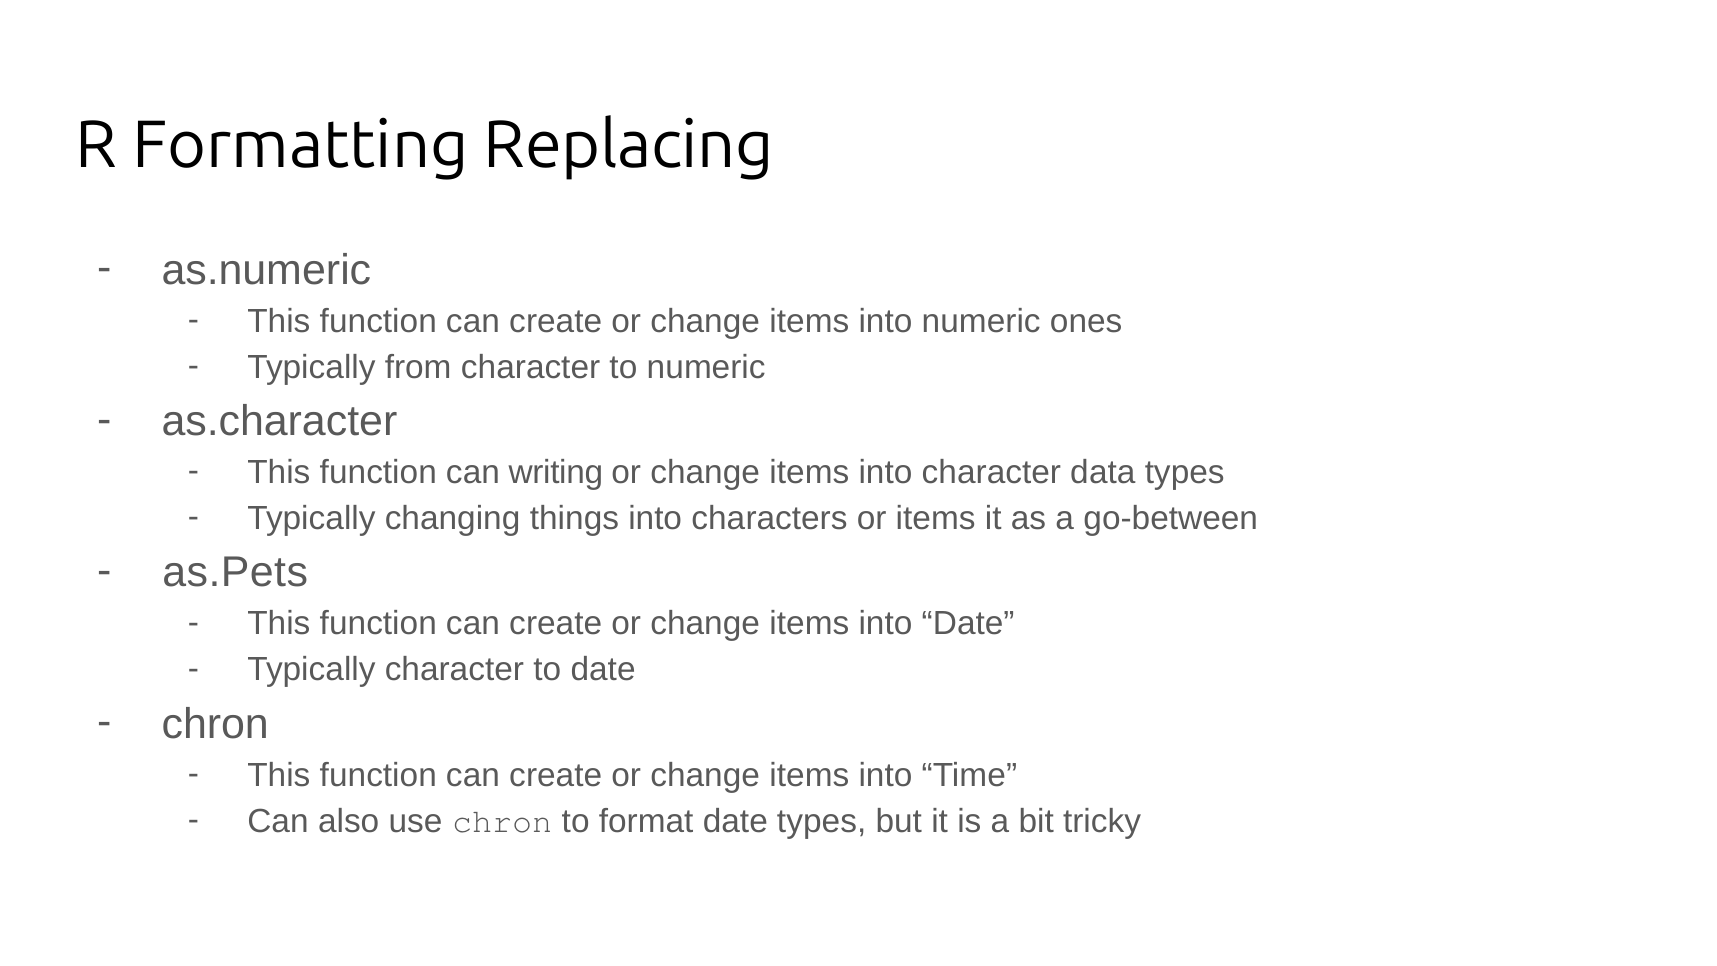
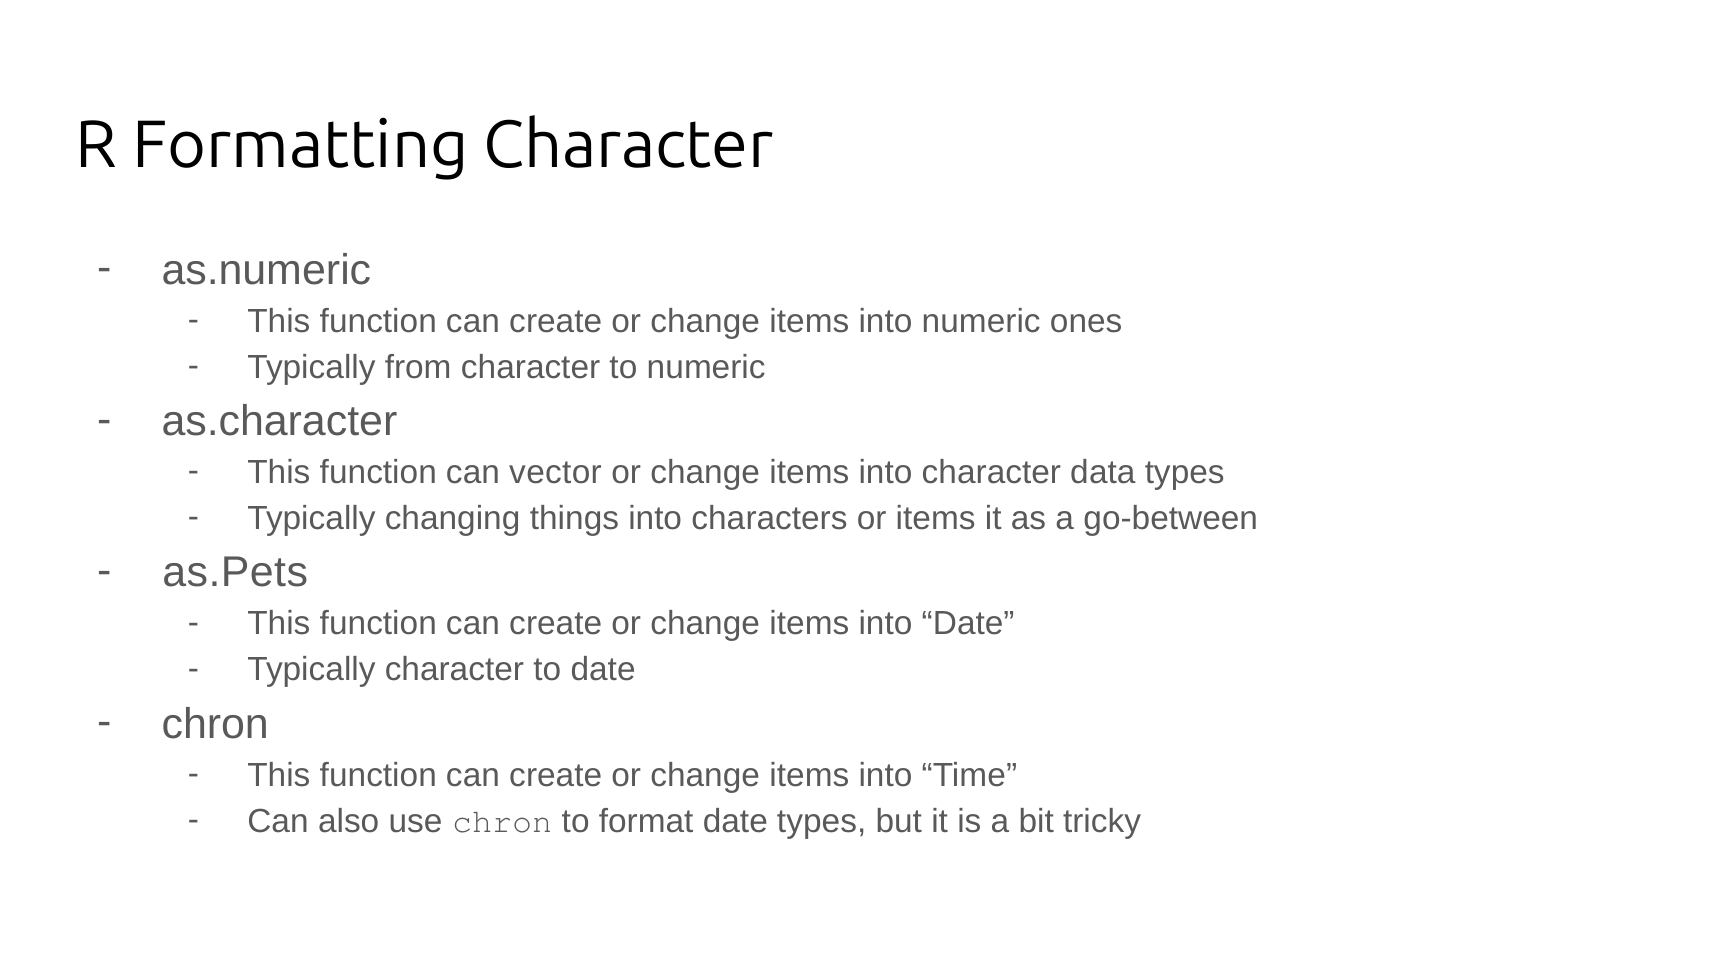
Formatting Replacing: Replacing -> Character (629, 145)
writing: writing -> vector (556, 472)
